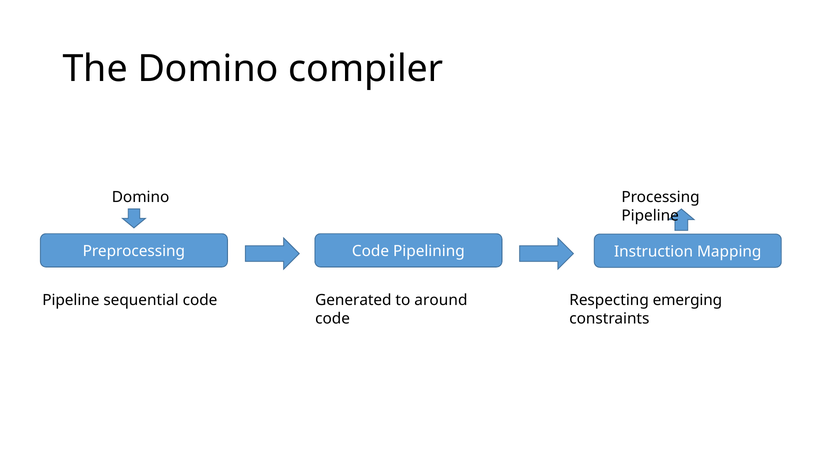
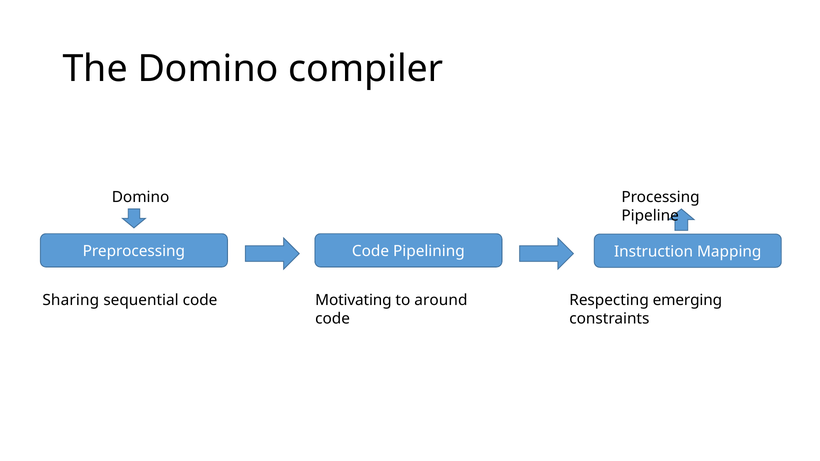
Pipeline: Pipeline -> Sharing (71, 300)
Generated: Generated -> Motivating (353, 300)
